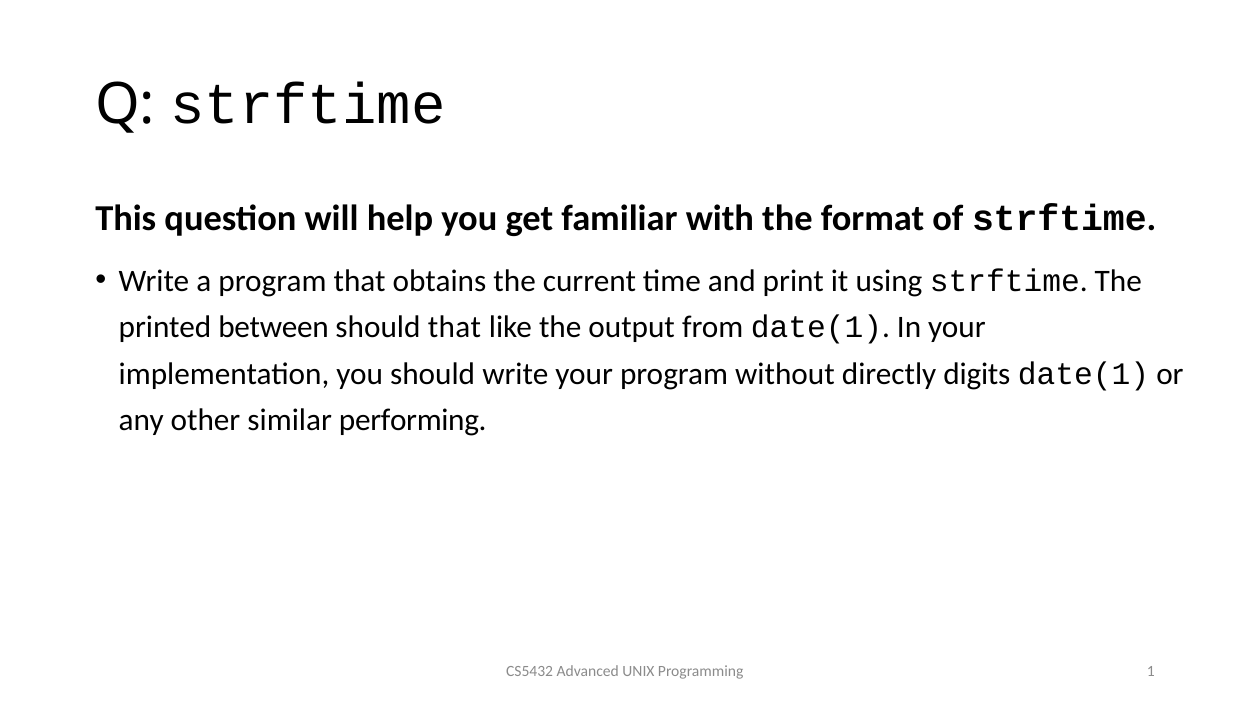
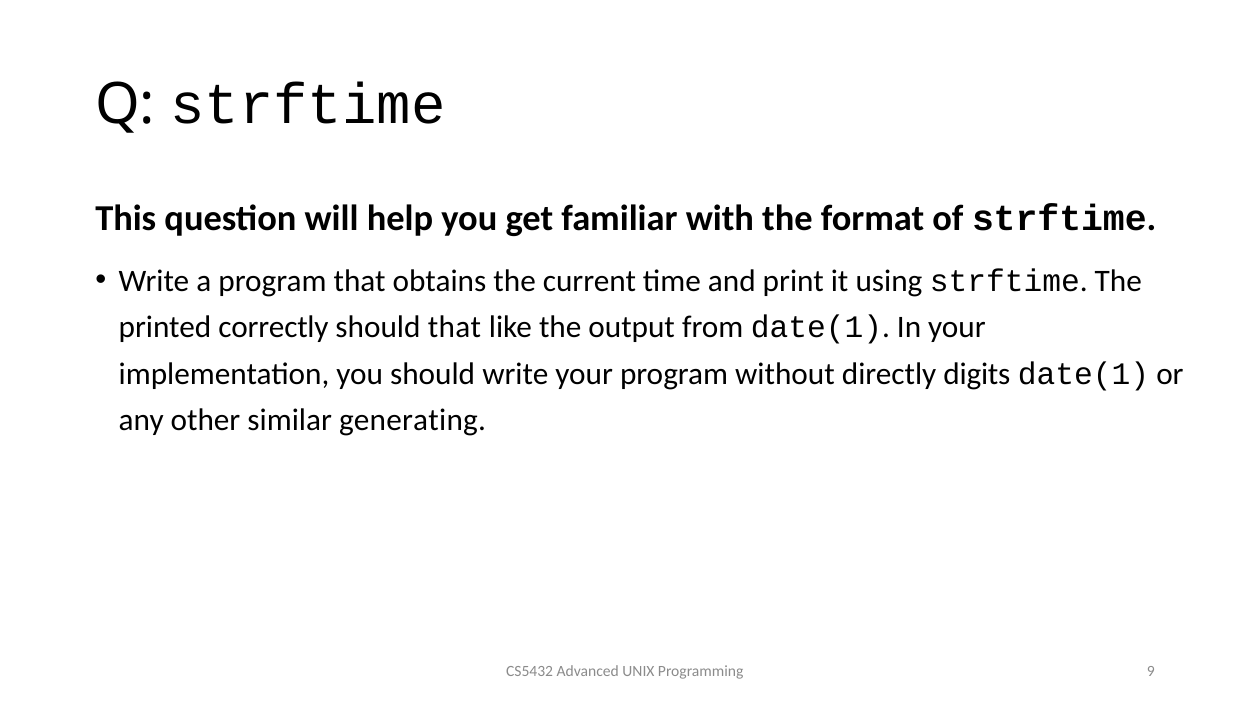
between: between -> correctly (273, 327)
performing: performing -> generating (412, 420)
1: 1 -> 9 (1151, 671)
